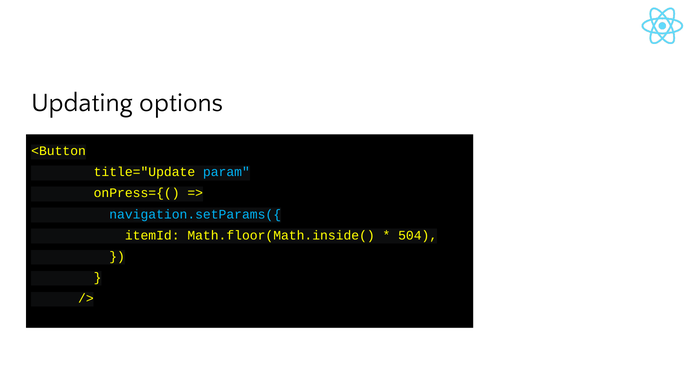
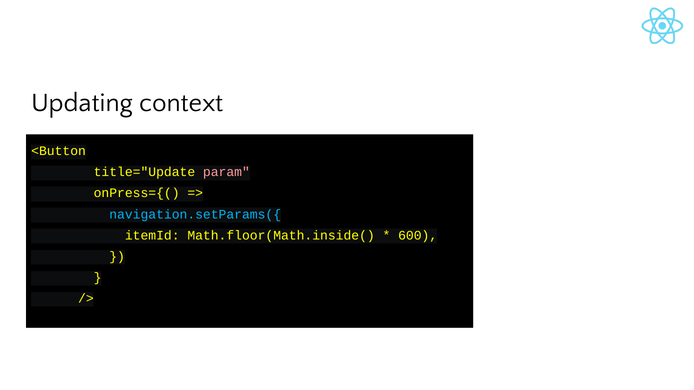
options: options -> context (182, 103)
param colour: light blue -> pink (226, 172)
504: 504 -> 600 (418, 236)
